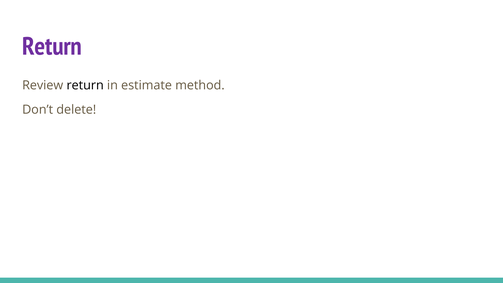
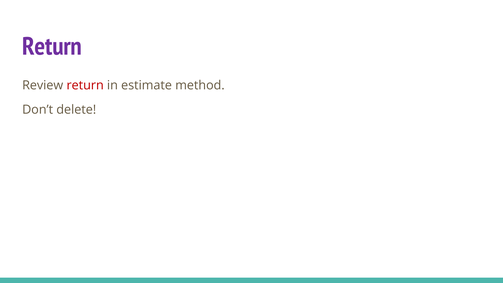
return colour: black -> red (85, 85)
